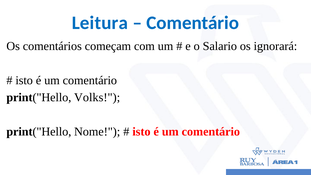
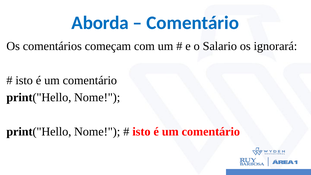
Leitura: Leitura -> Aborda (100, 23)
Volks: Volks -> Nome (97, 97)
